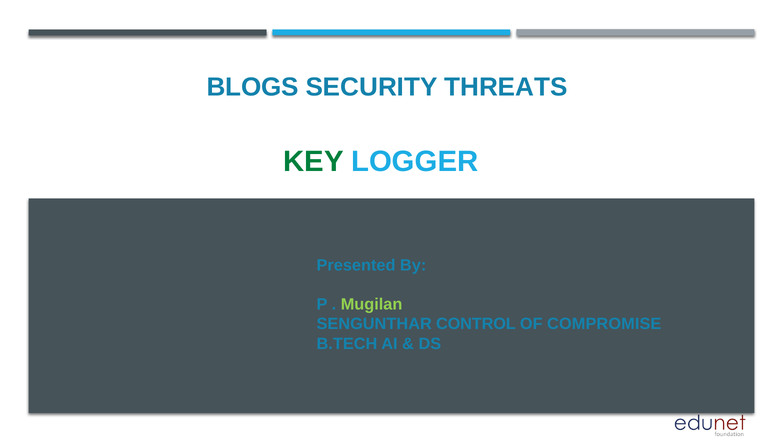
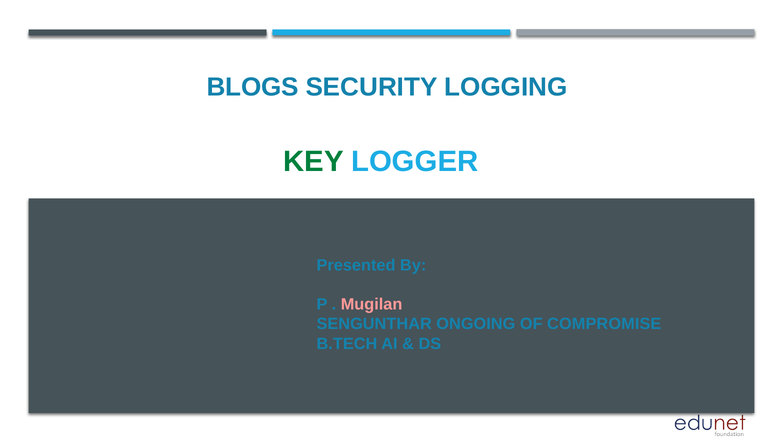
THREATS: THREATS -> LOGGING (506, 87)
Mugilan colour: light green -> pink (372, 304)
CONTROL: CONTROL -> ONGOING (476, 324)
